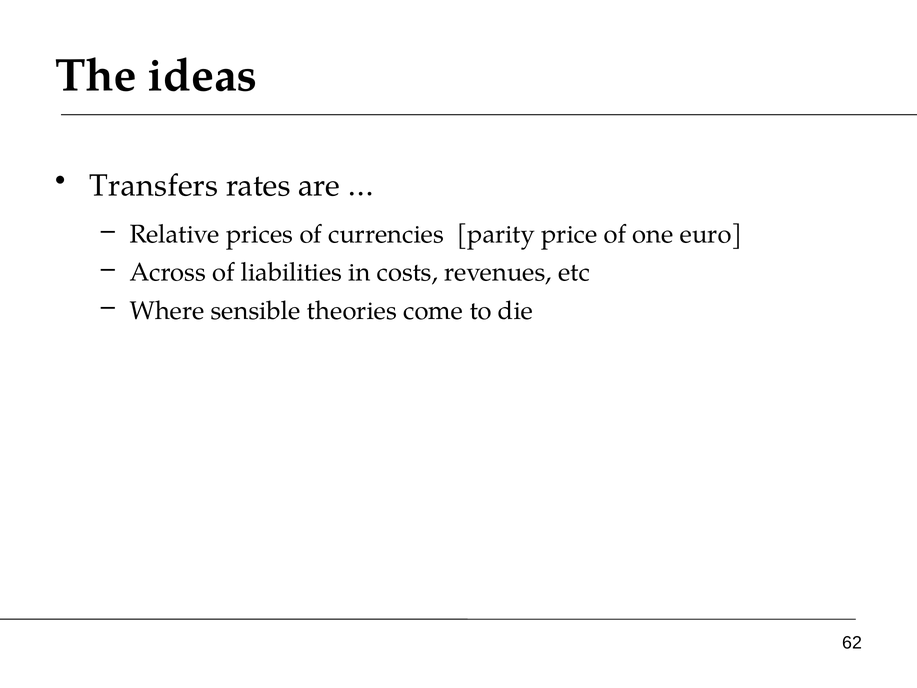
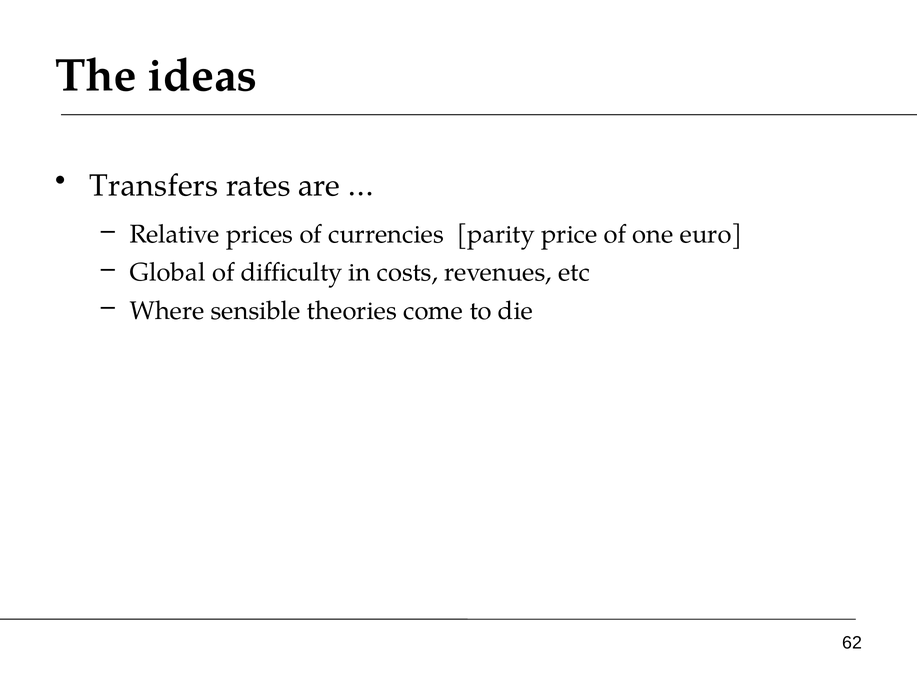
Across: Across -> Global (168, 272)
liabilities: liabilities -> difficulty (292, 272)
